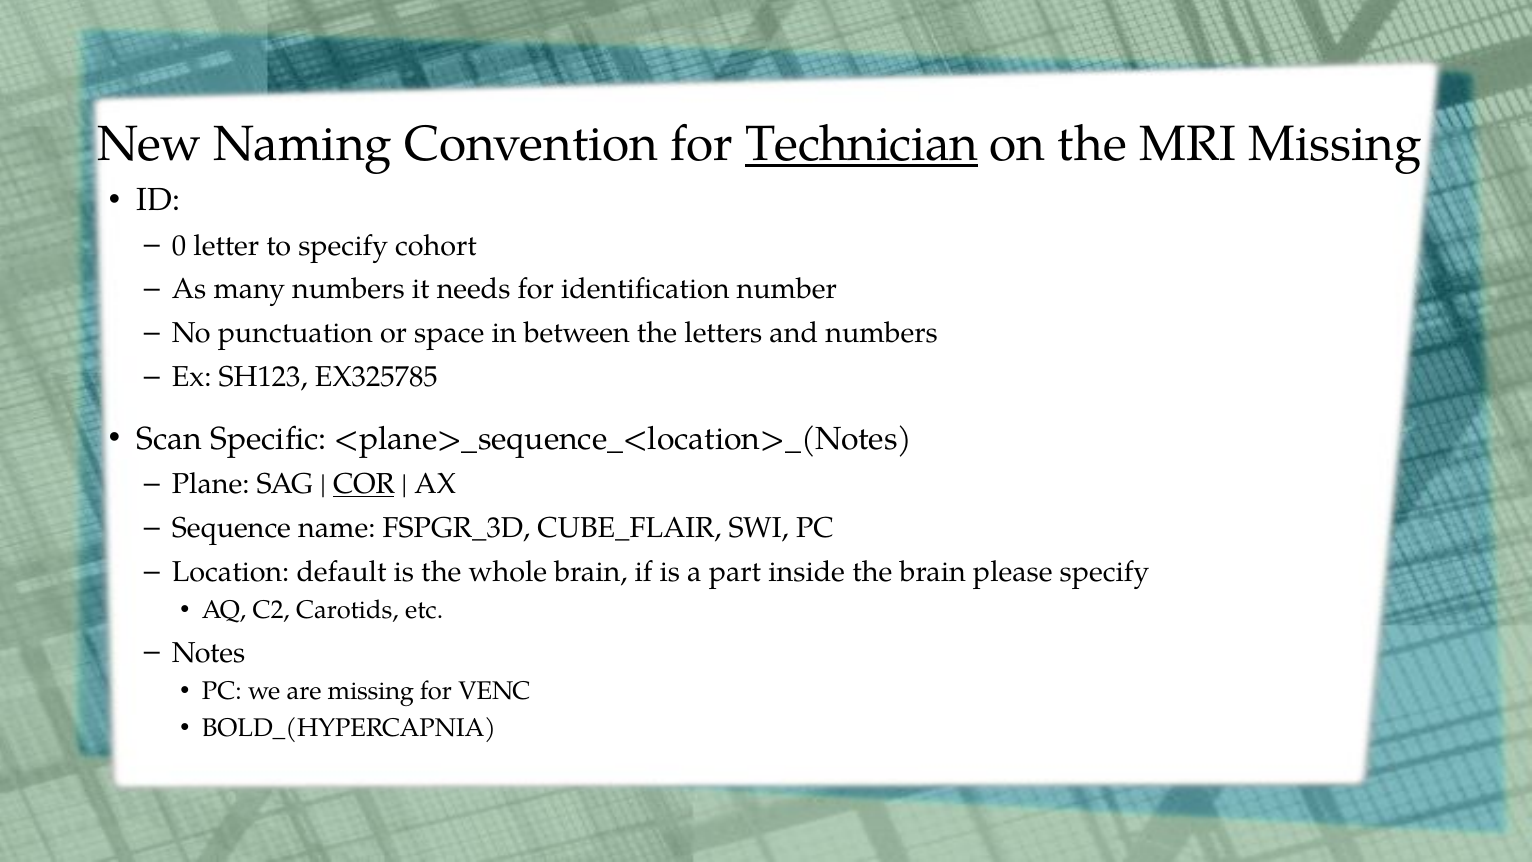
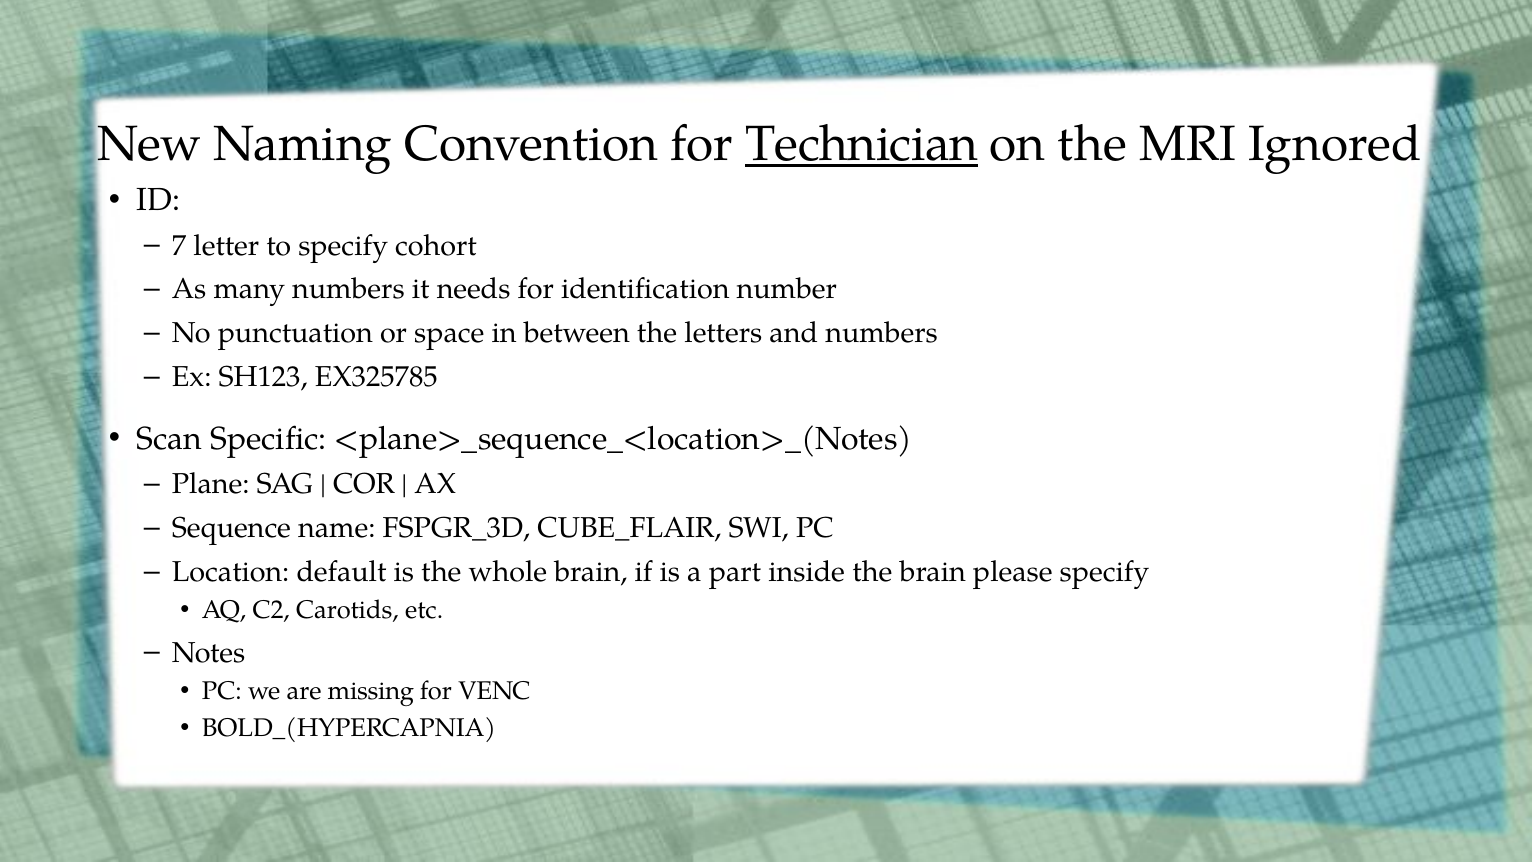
MRI Missing: Missing -> Ignored (1335, 144)
0: 0 -> 7 (179, 246)
COR underline: present -> none (364, 484)
